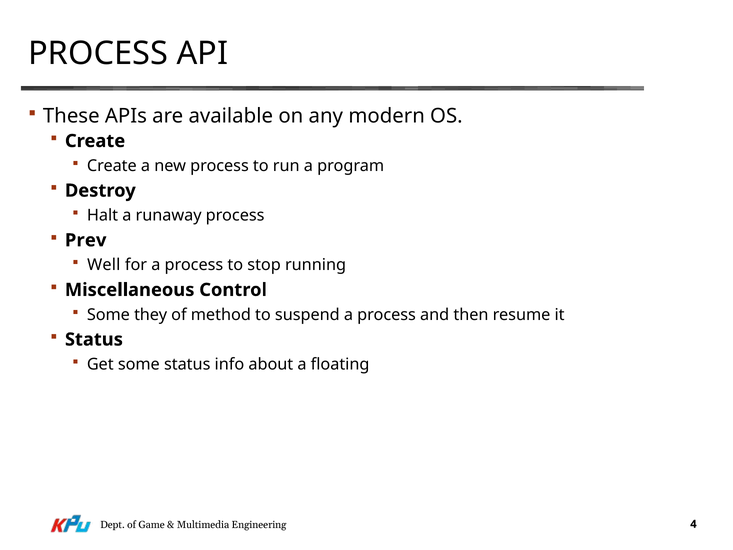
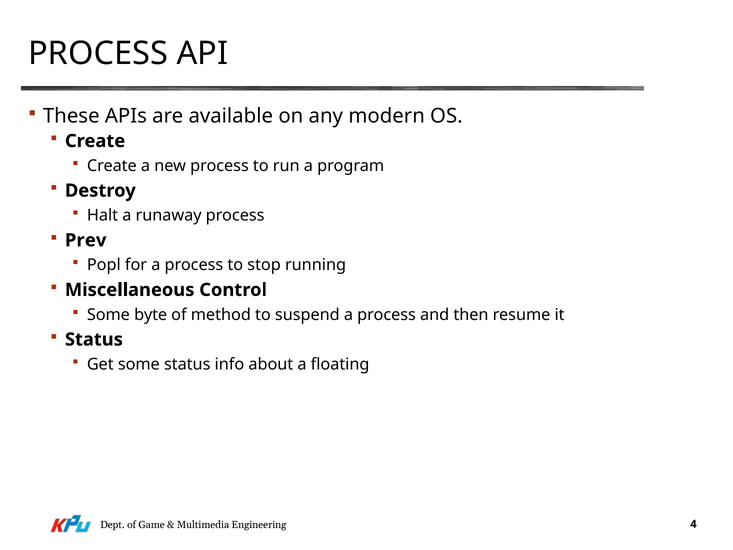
Well: Well -> Popl (104, 265)
they: they -> byte (151, 315)
